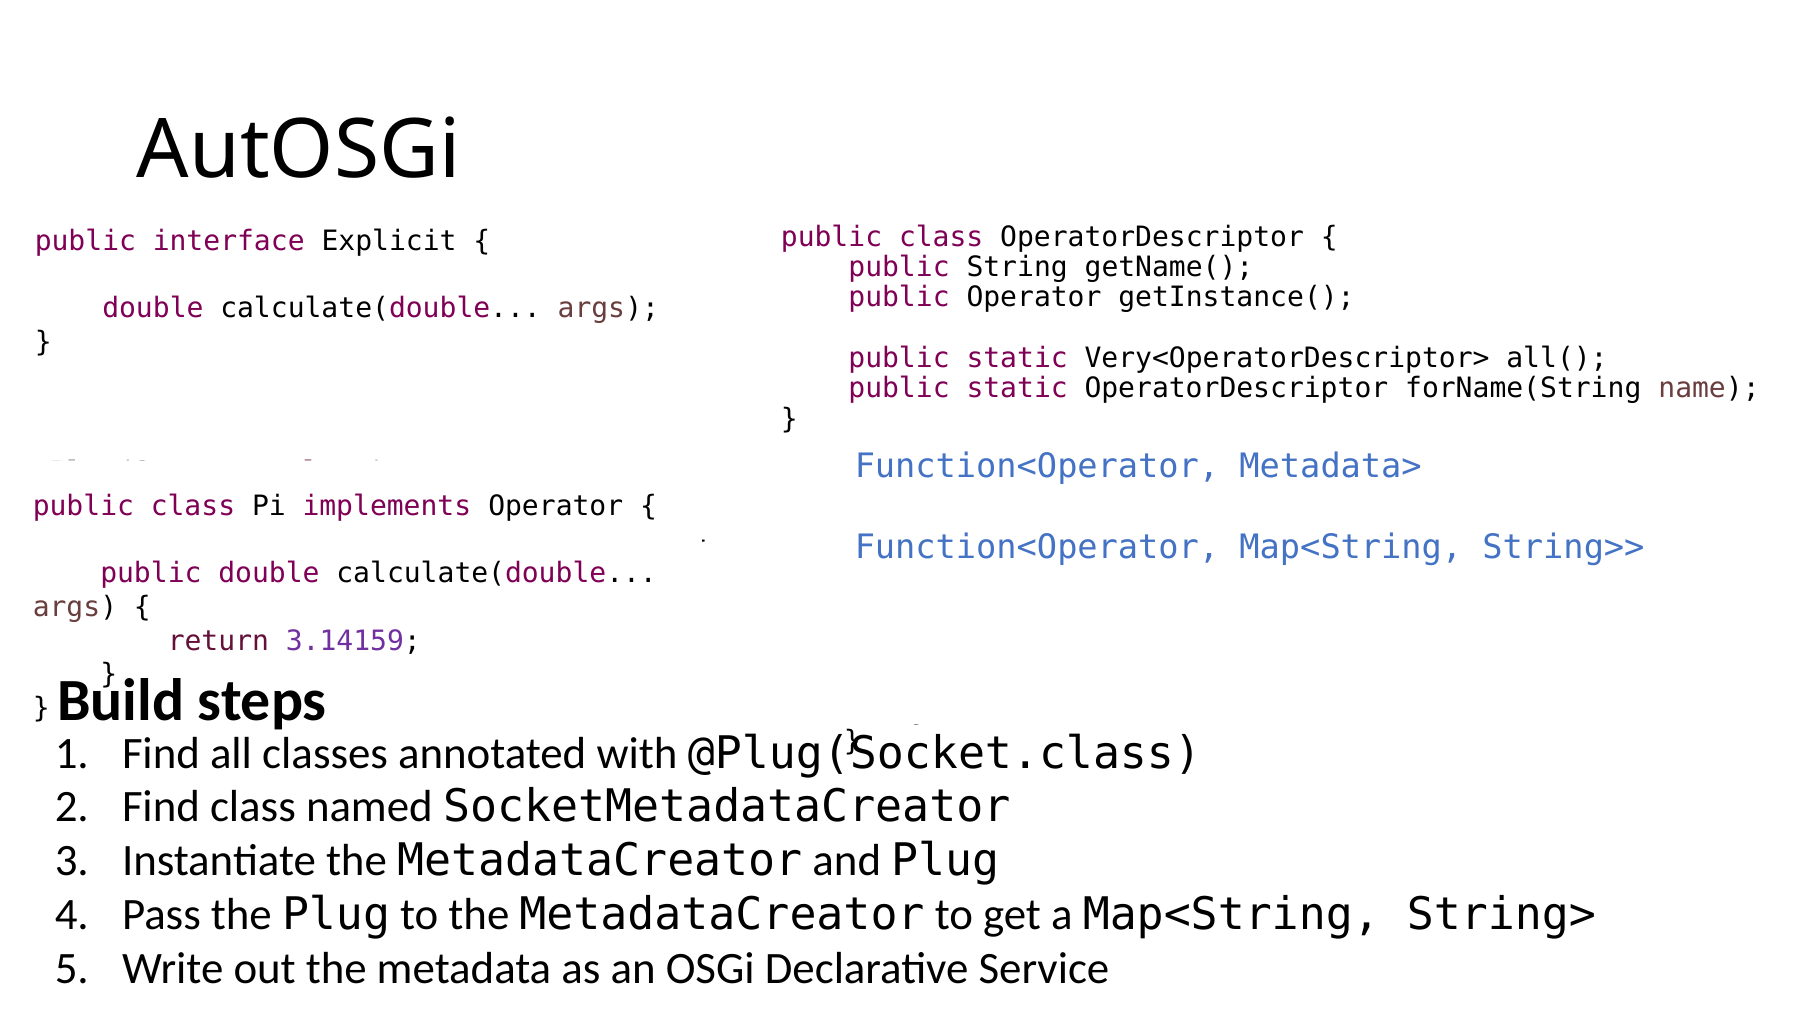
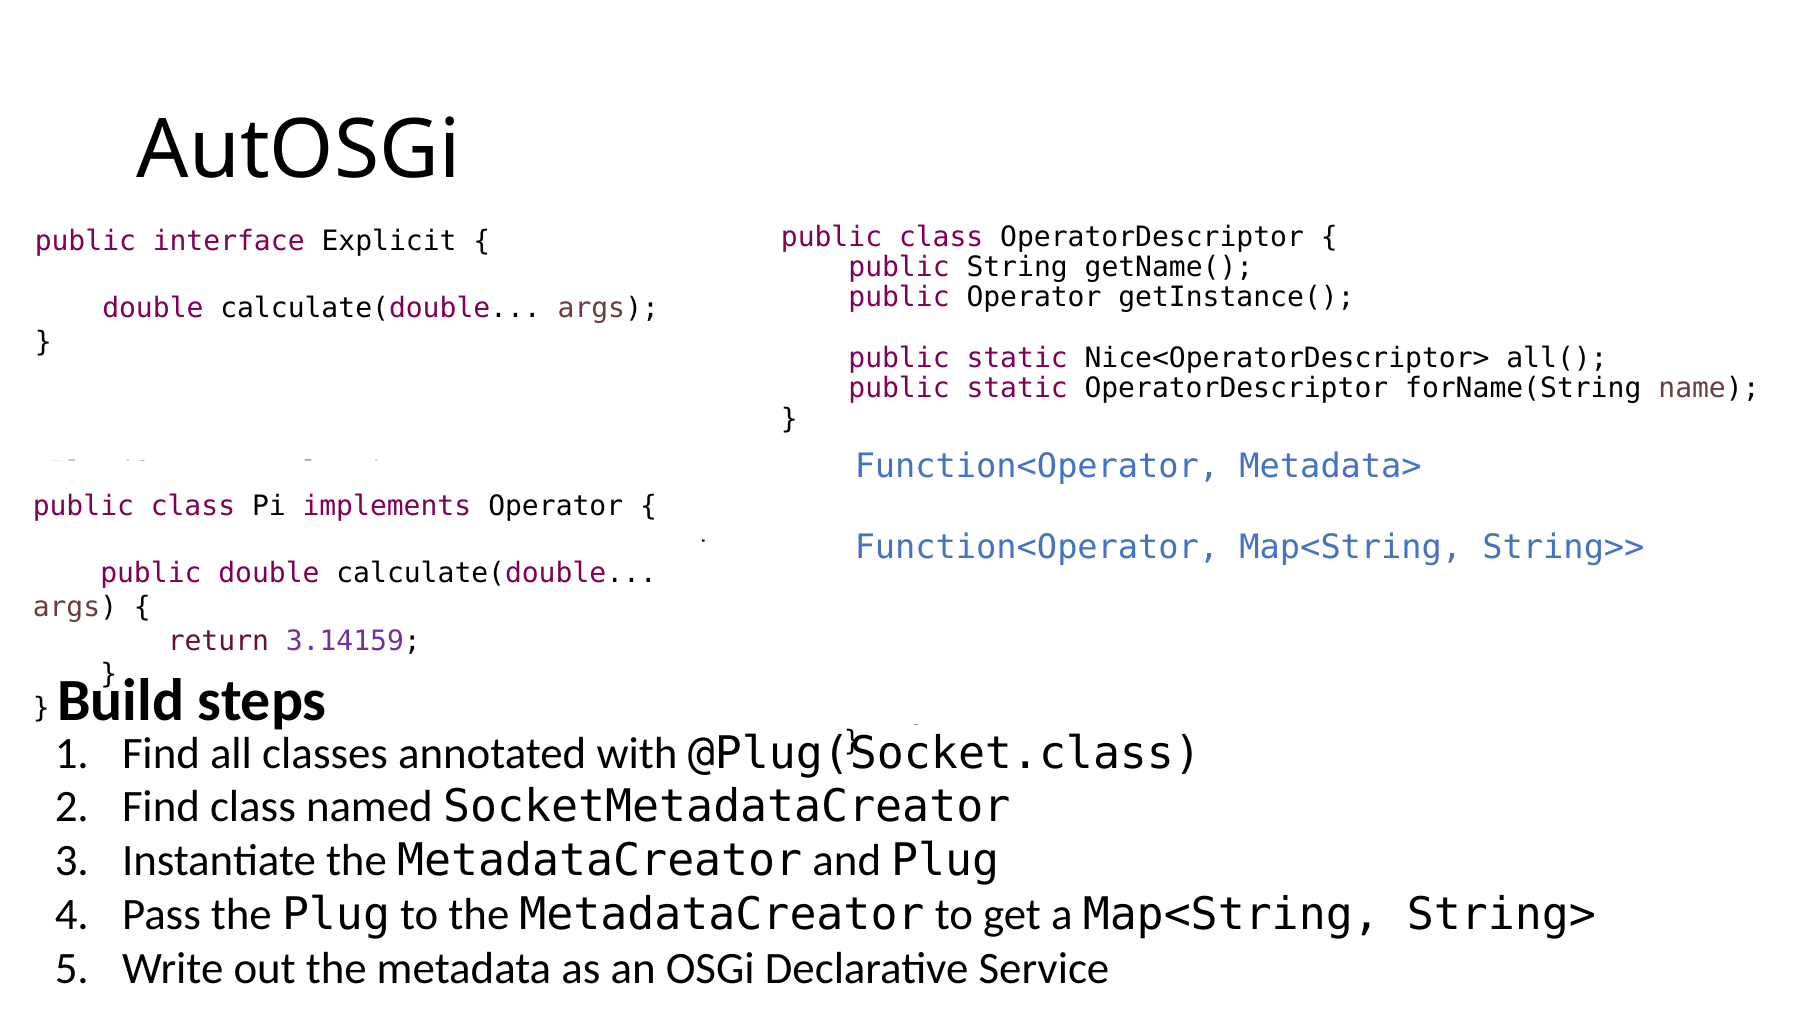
Very<OperatorDescriptor>: Very<OperatorDescriptor> -> Nice<OperatorDescriptor> (1287, 358)
